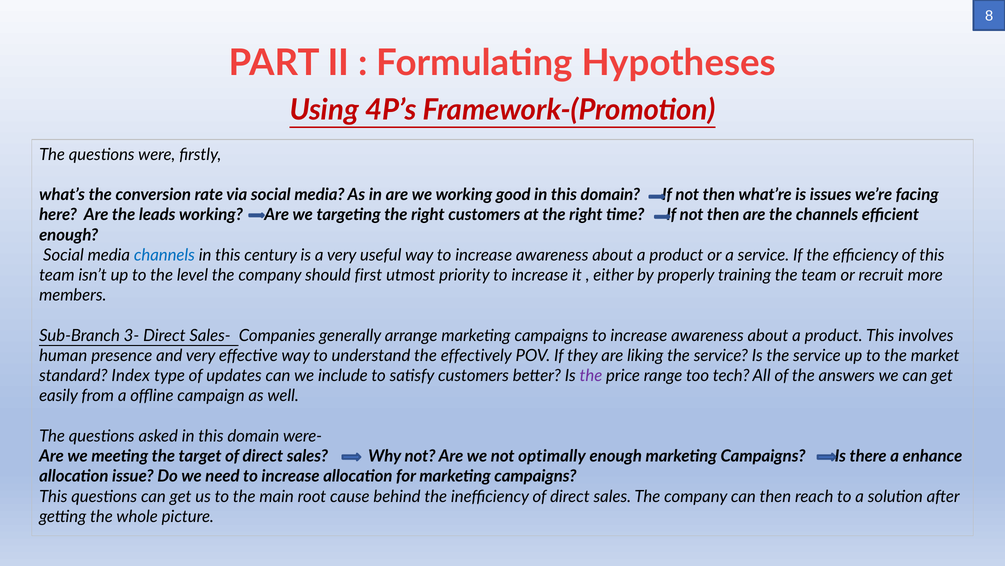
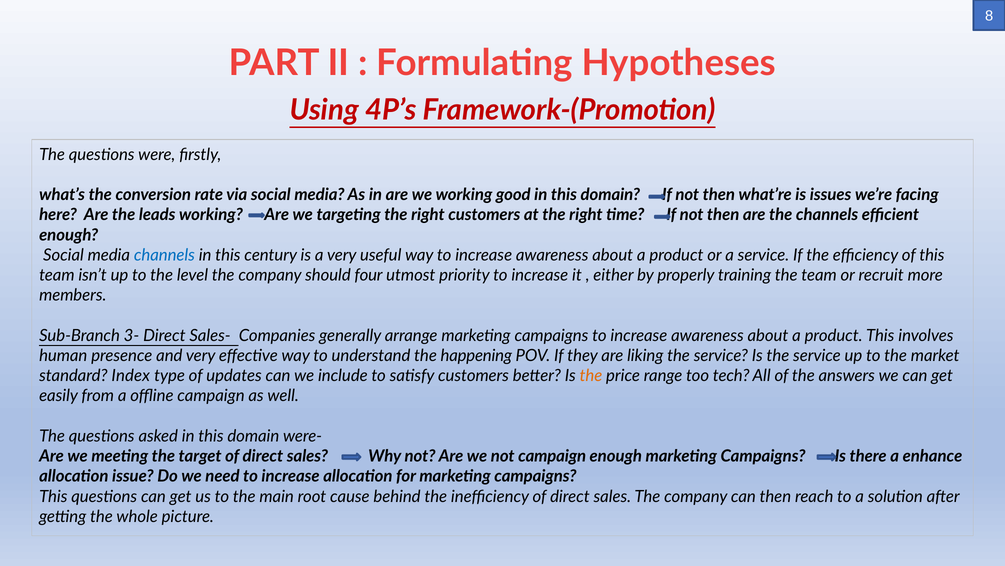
first: first -> four (369, 275)
effectively: effectively -> happening (476, 355)
the colour: purple -> orange (591, 375)
not optimally: optimally -> campaign (552, 456)
